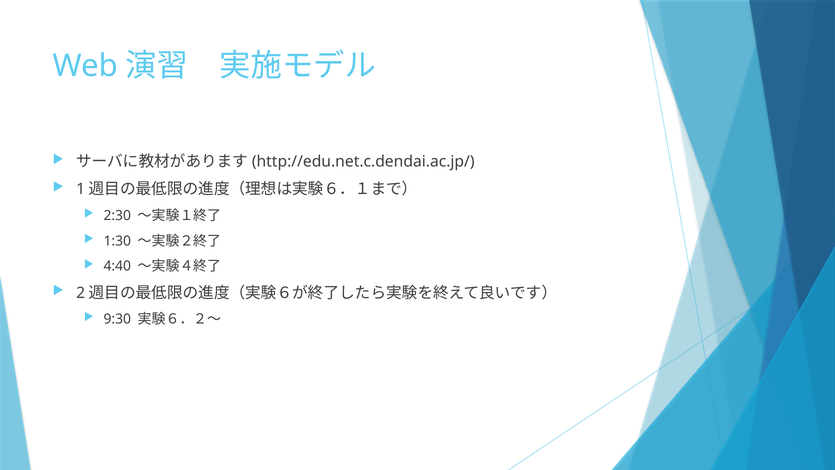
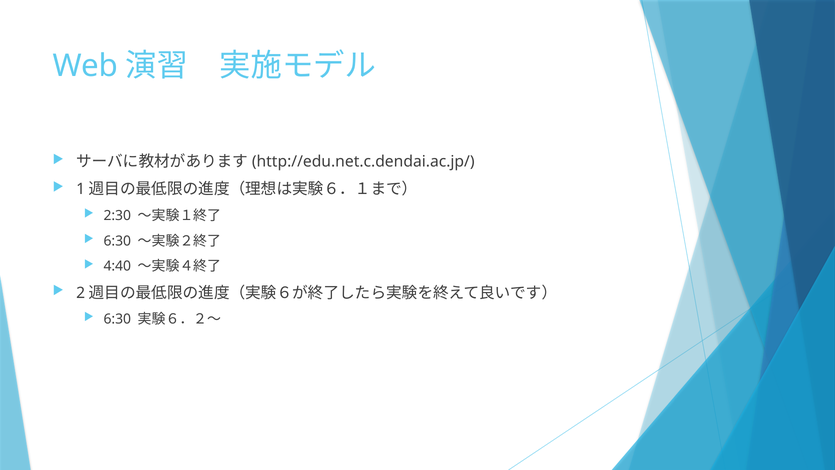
1:30: 1:30 -> 6:30 (117, 241)
9:30: 9:30 -> 6:30 (117, 319)
